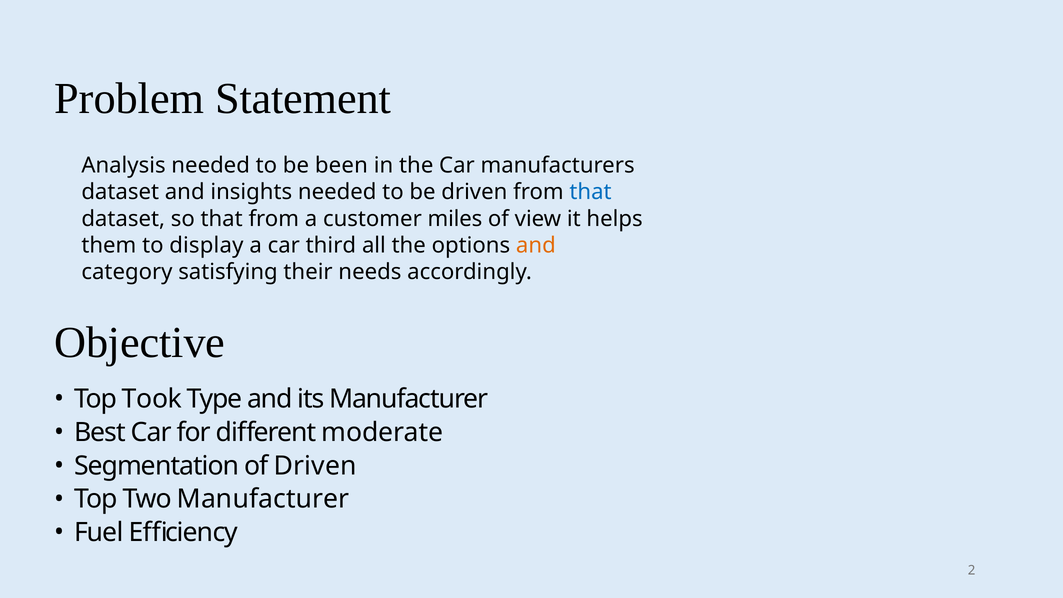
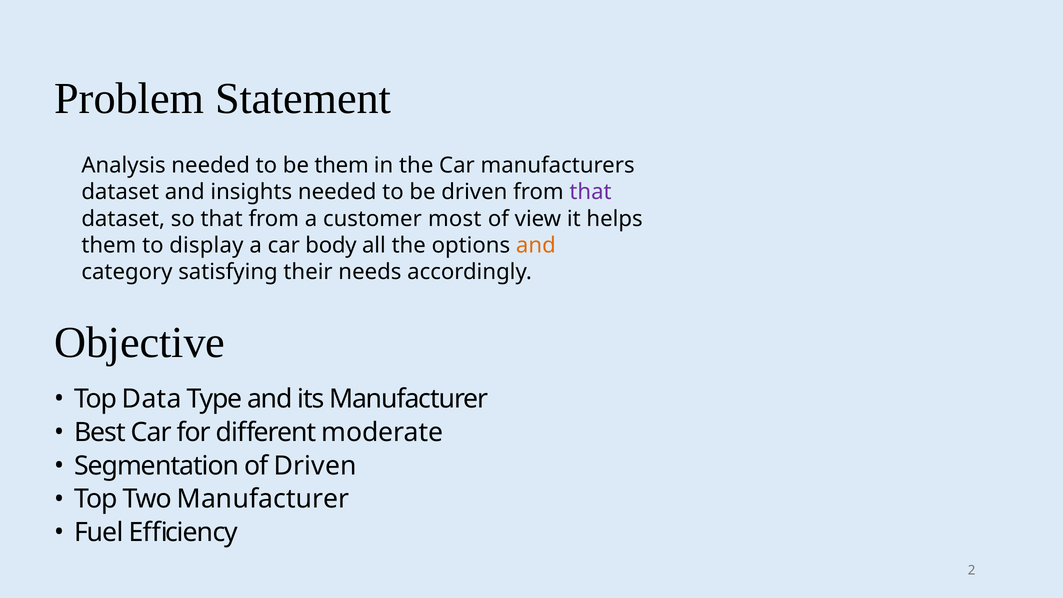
be been: been -> them (342, 166)
that colour: blue -> purple (590, 192)
miles: miles -> most (455, 219)
third: third -> body (331, 245)
Took: Took -> Data (152, 399)
